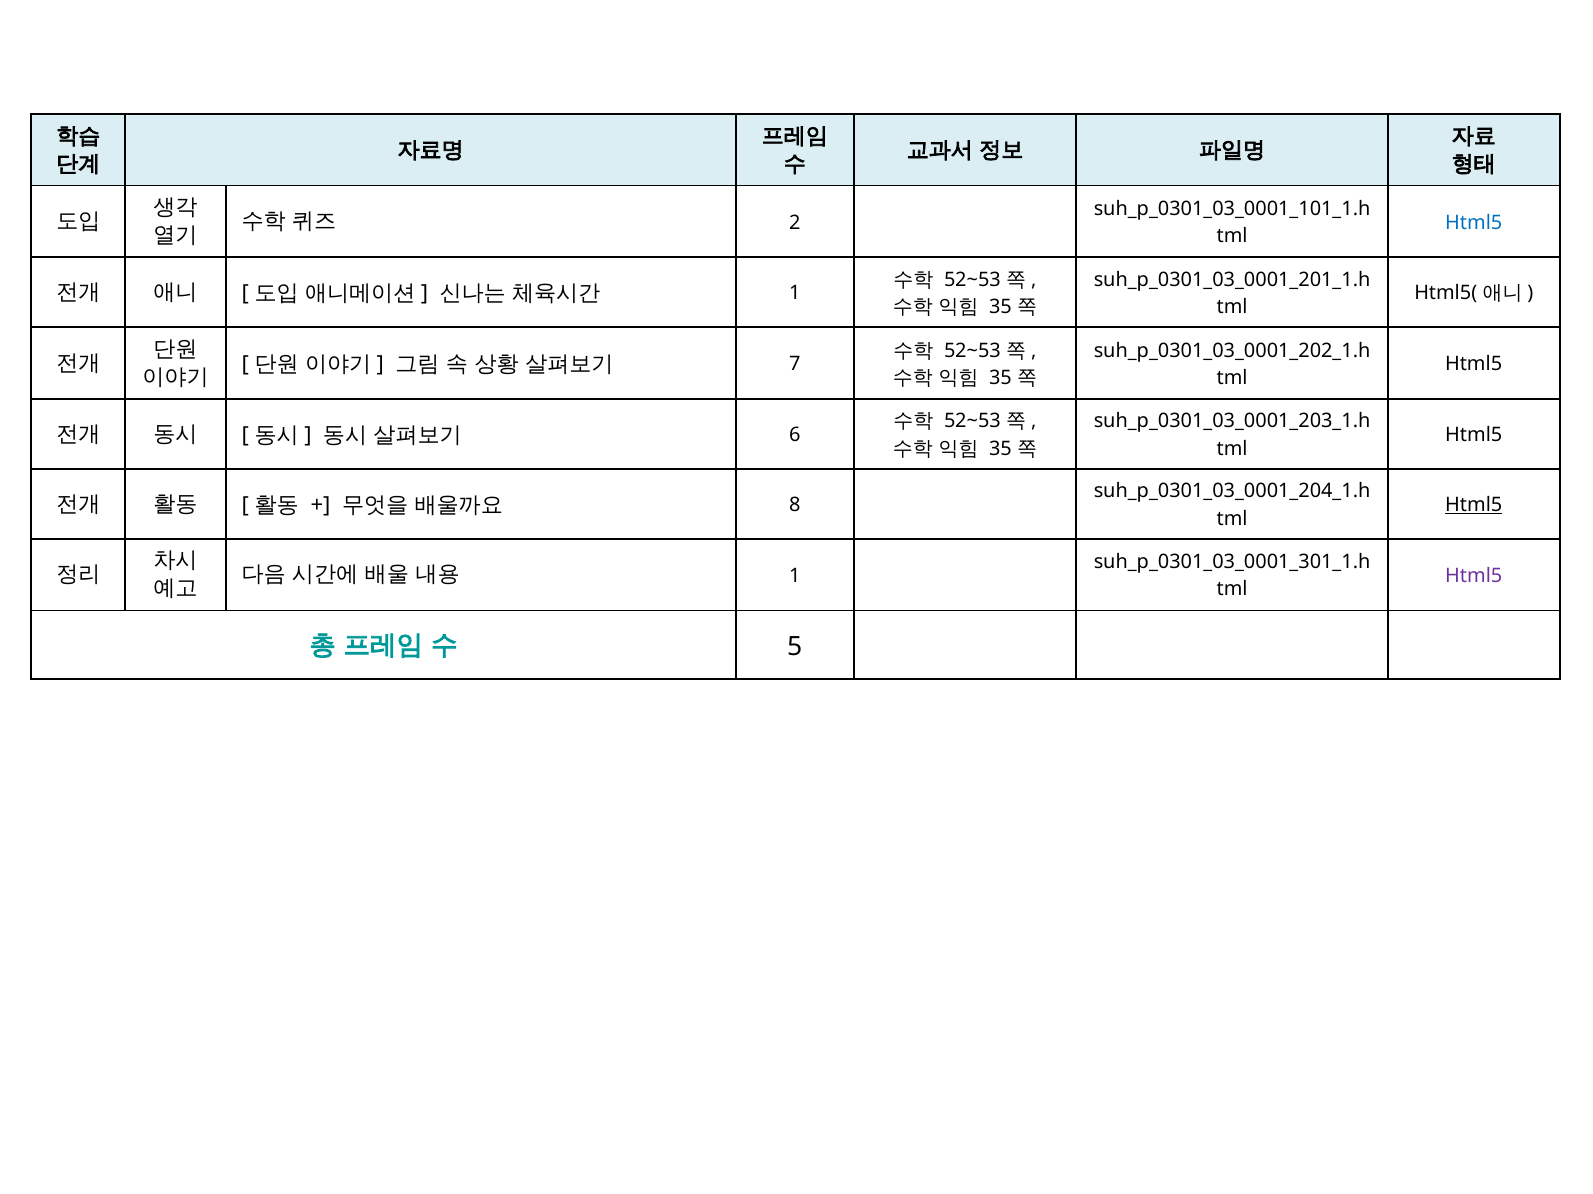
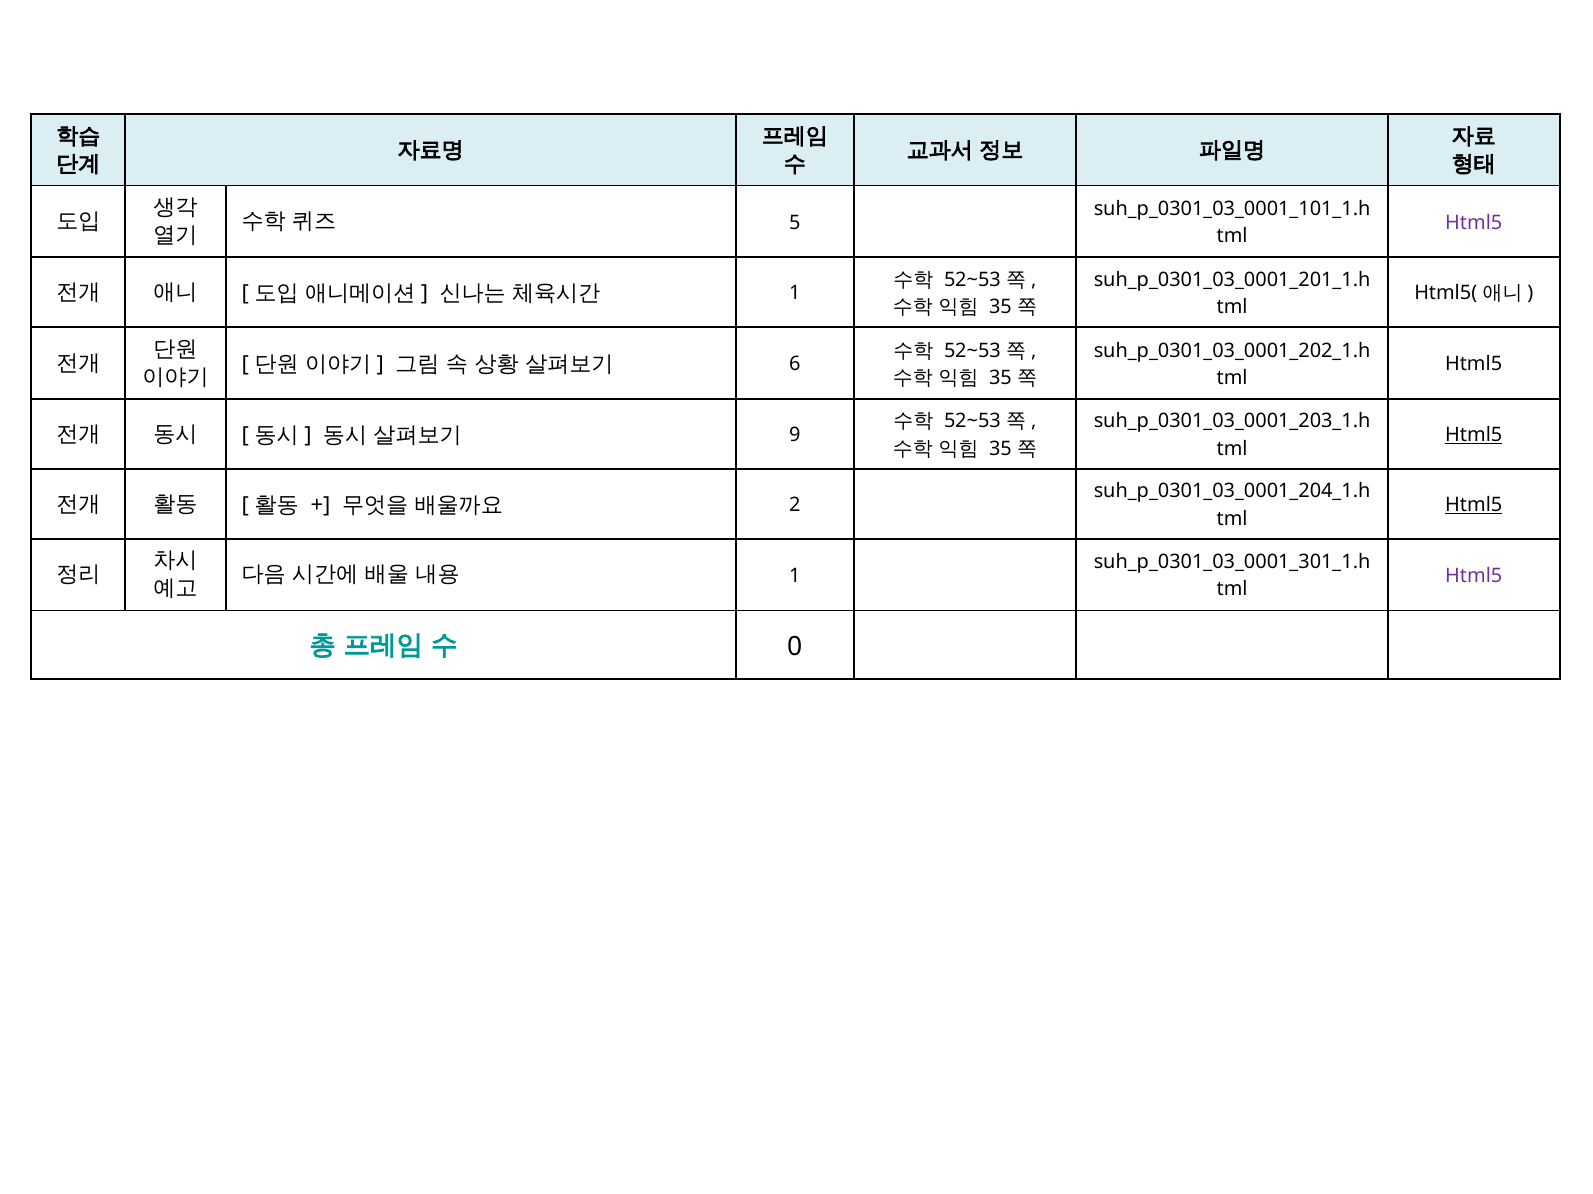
2: 2 -> 5 (795, 223)
Html5 colour: blue -> purple (1474, 223)
7: 7 -> 6 (795, 364)
6: 6 -> 9 (795, 435)
Html5 underline: none -> present (1474, 435)
8: 8 -> 2 (795, 505)
5: 5 -> 0 (795, 647)
